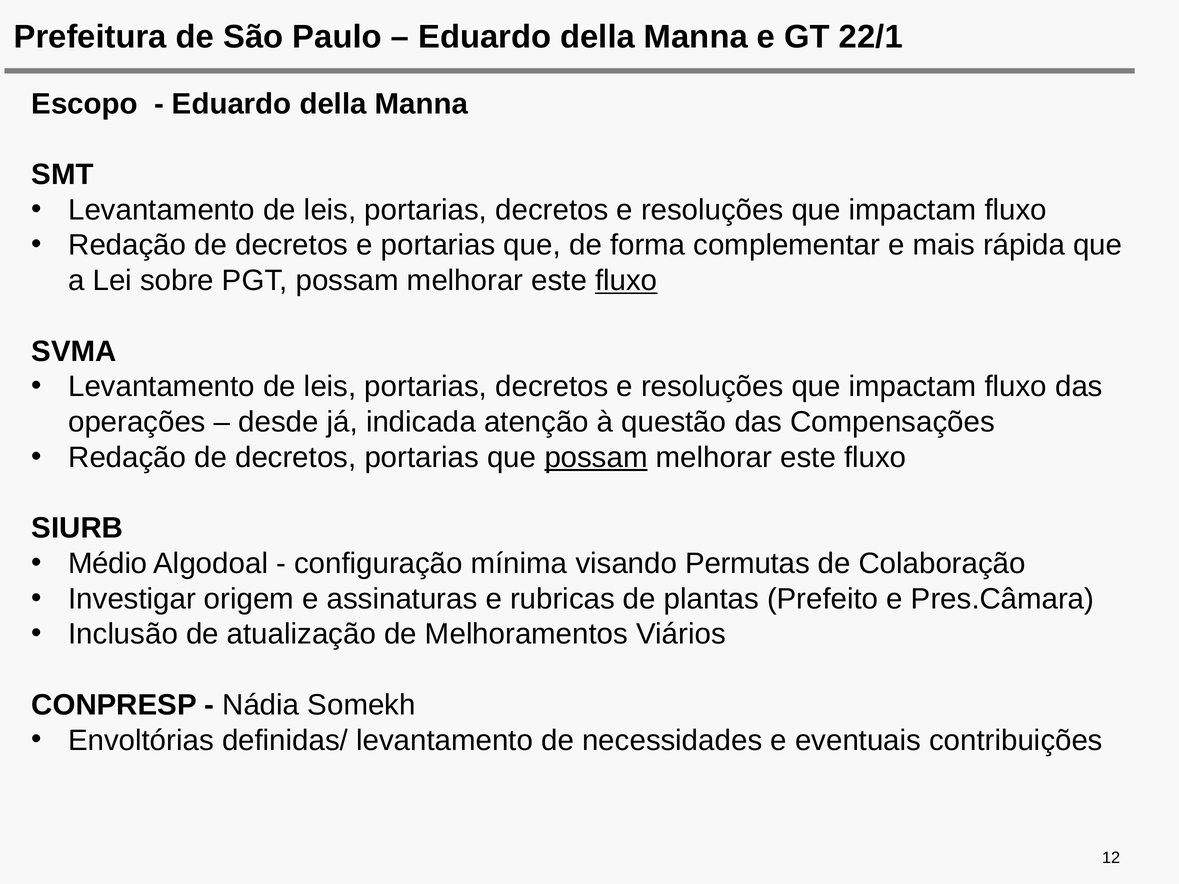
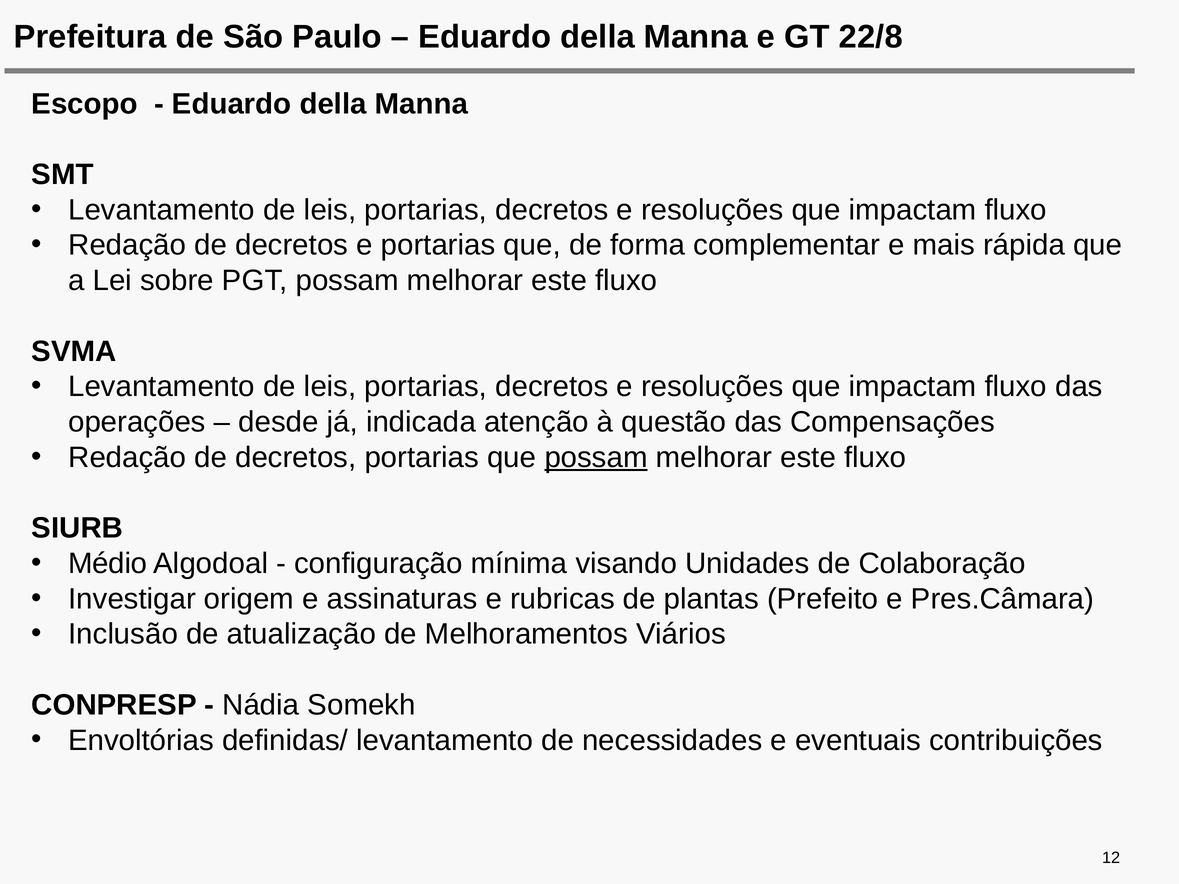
22/1: 22/1 -> 22/8 (871, 37)
fluxo underline: present -> none (626, 281)
Permutas: Permutas -> Unidades (747, 564)
